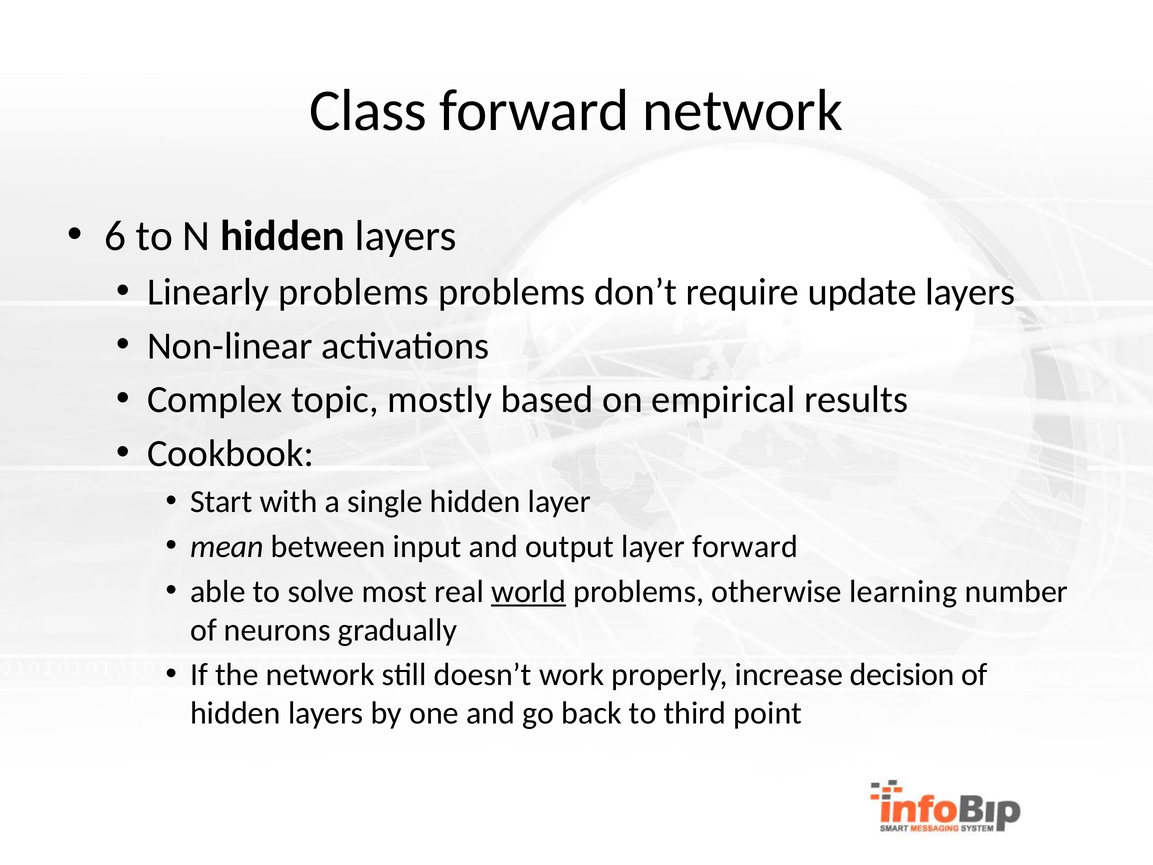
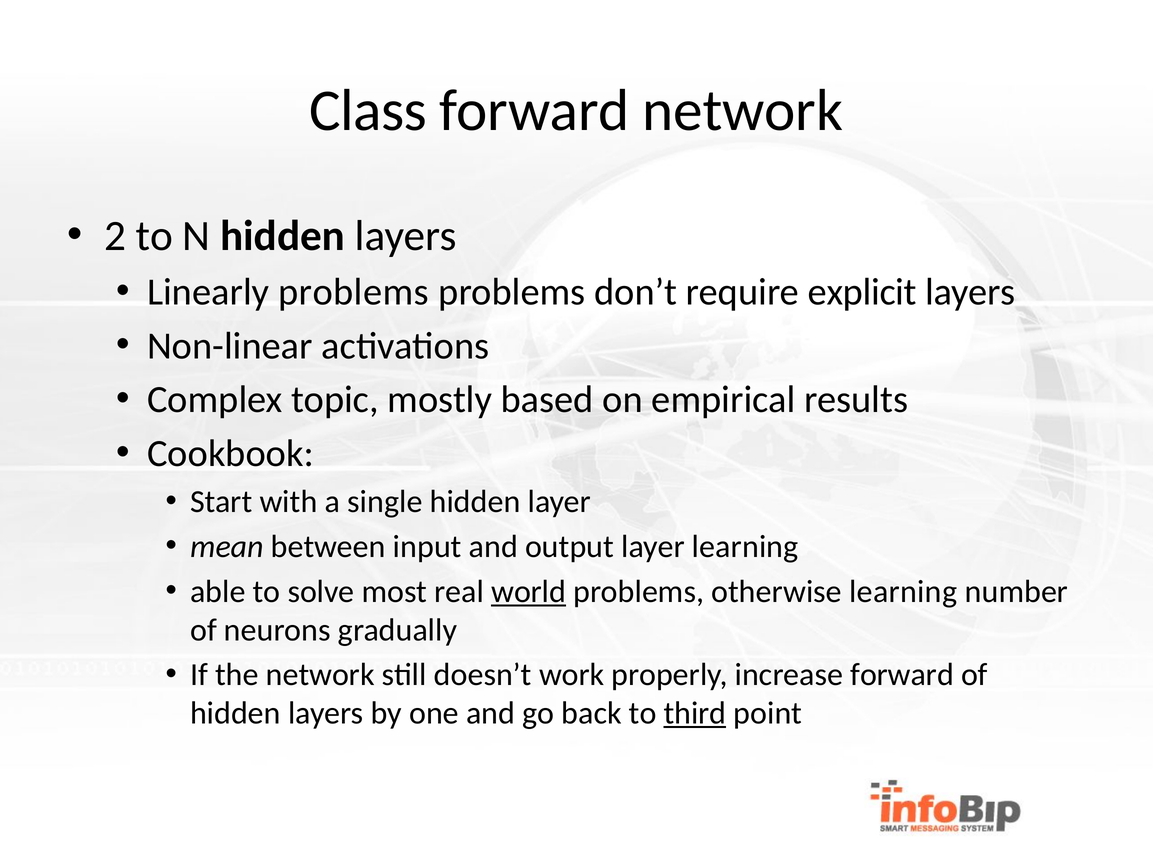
6: 6 -> 2 (115, 236)
update: update -> explicit (862, 292)
layer forward: forward -> learning (745, 546)
increase decision: decision -> forward (902, 675)
third underline: none -> present (695, 713)
